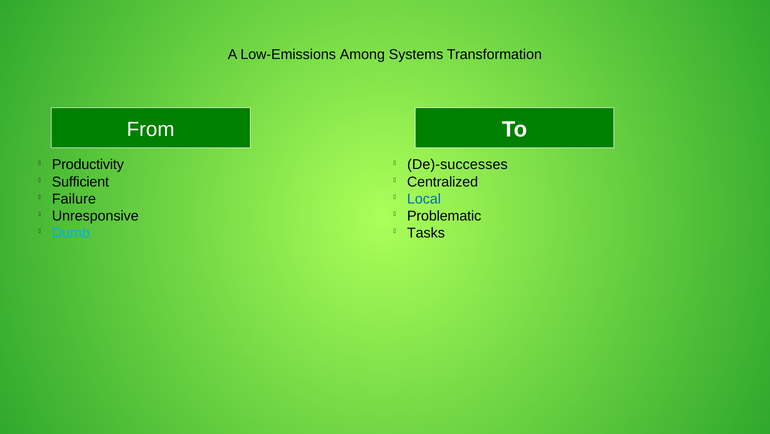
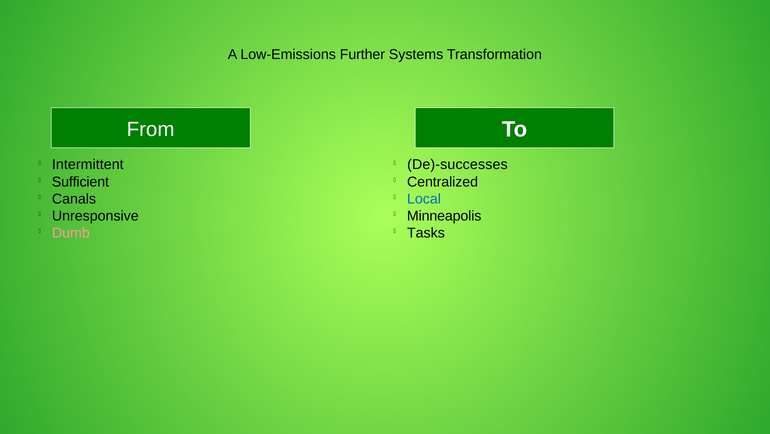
Among: Among -> Further (362, 55)
Productivity: Productivity -> Intermittent (88, 165)
Failure: Failure -> Canals (74, 199)
Problematic: Problematic -> Minneapolis (444, 216)
Dumb colour: light blue -> pink (71, 233)
